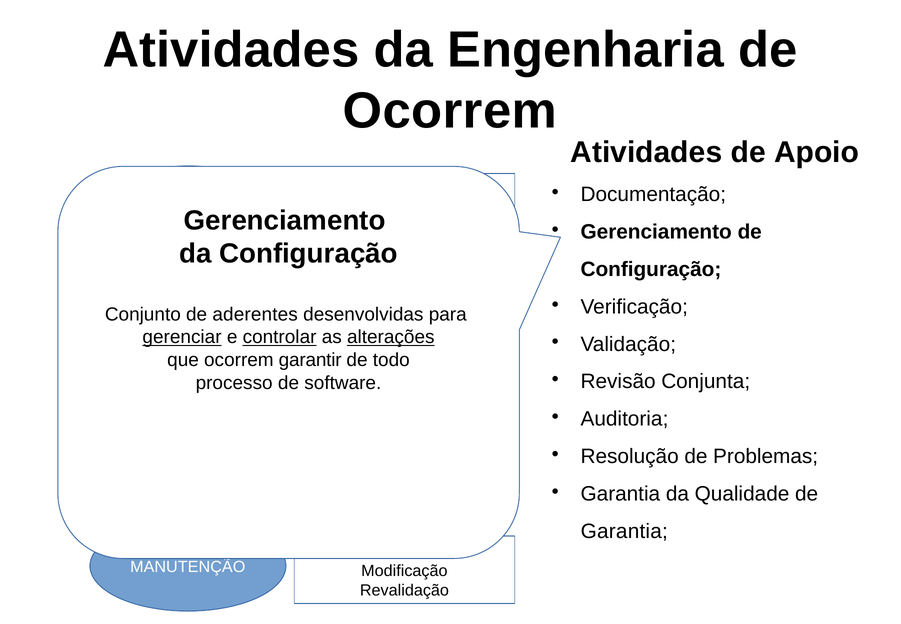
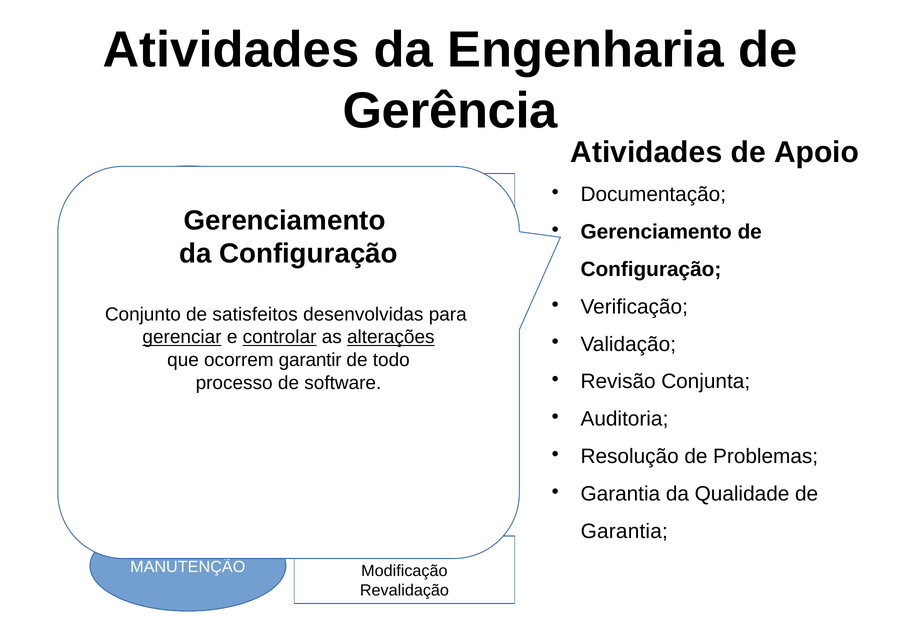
Ocorrem: Ocorrem -> Gerência (450, 111)
aderentes: aderentes -> satisfeitos (255, 314)
